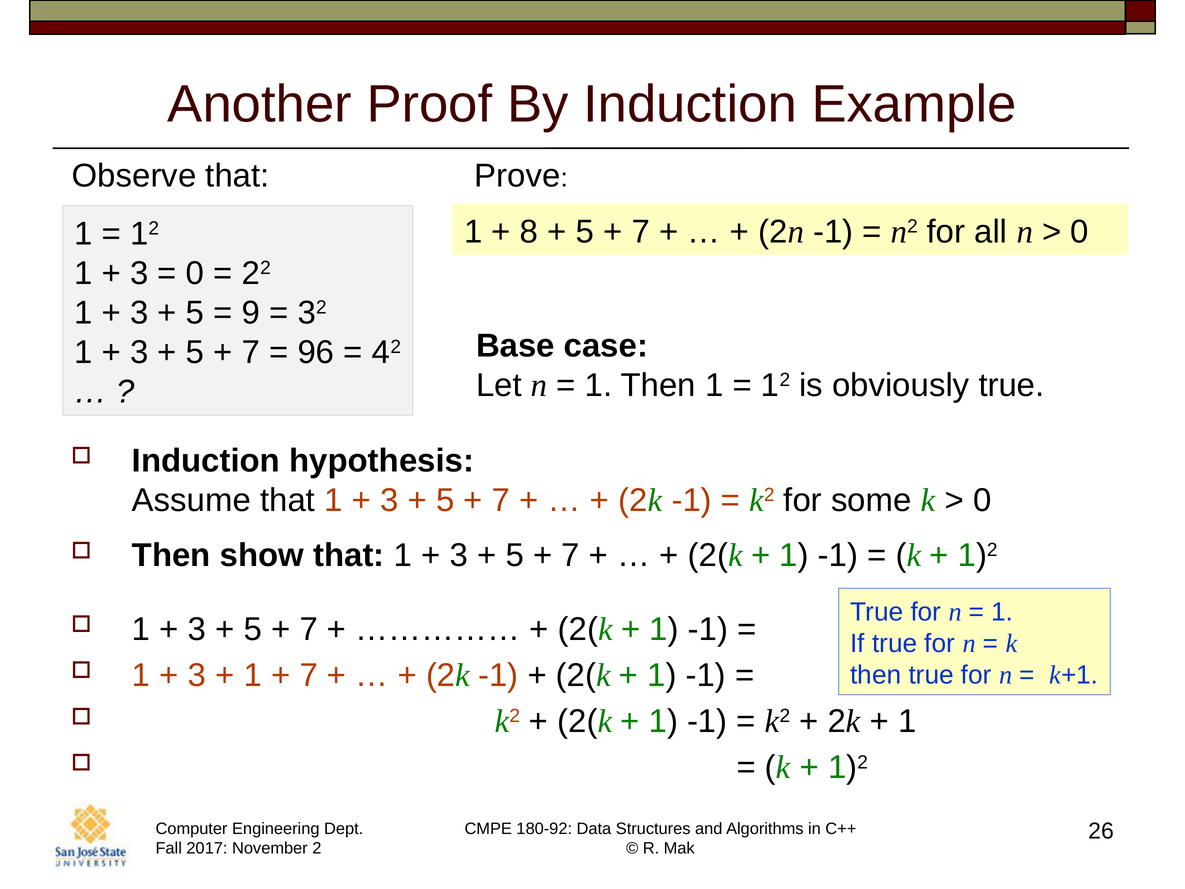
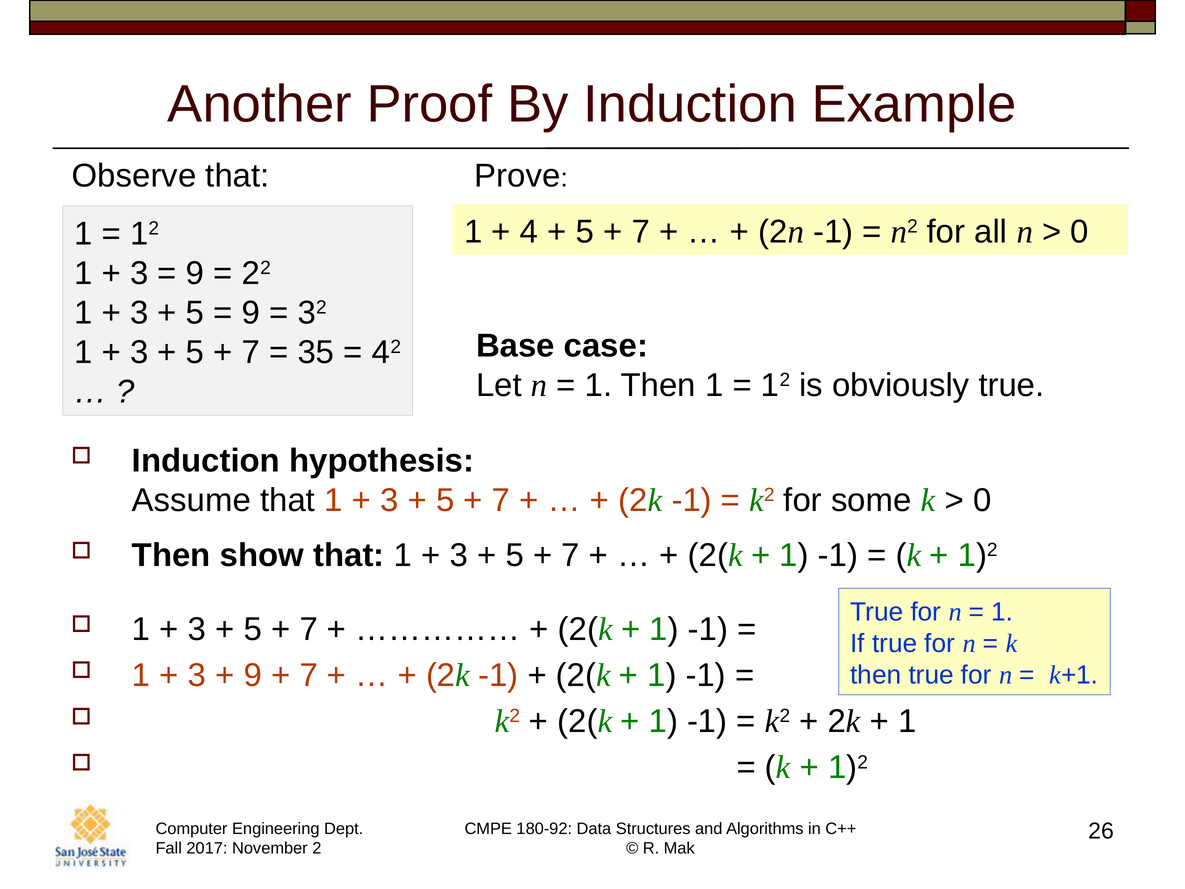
8: 8 -> 4 (529, 232)
0: 0 -> 9 (195, 273)
96: 96 -> 35 (316, 352)
1: 1 -> 9 (253, 675)
